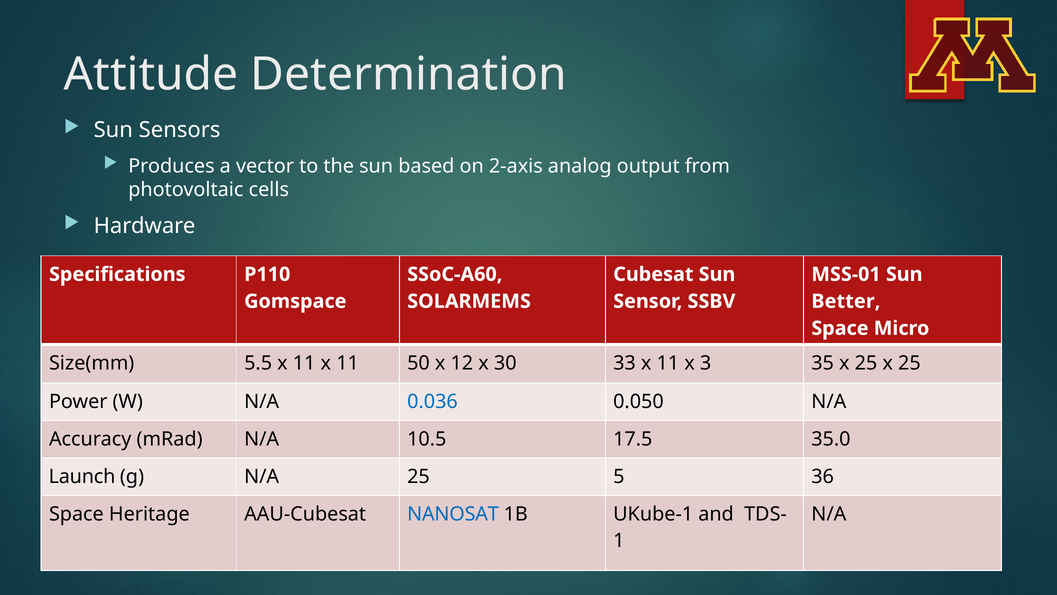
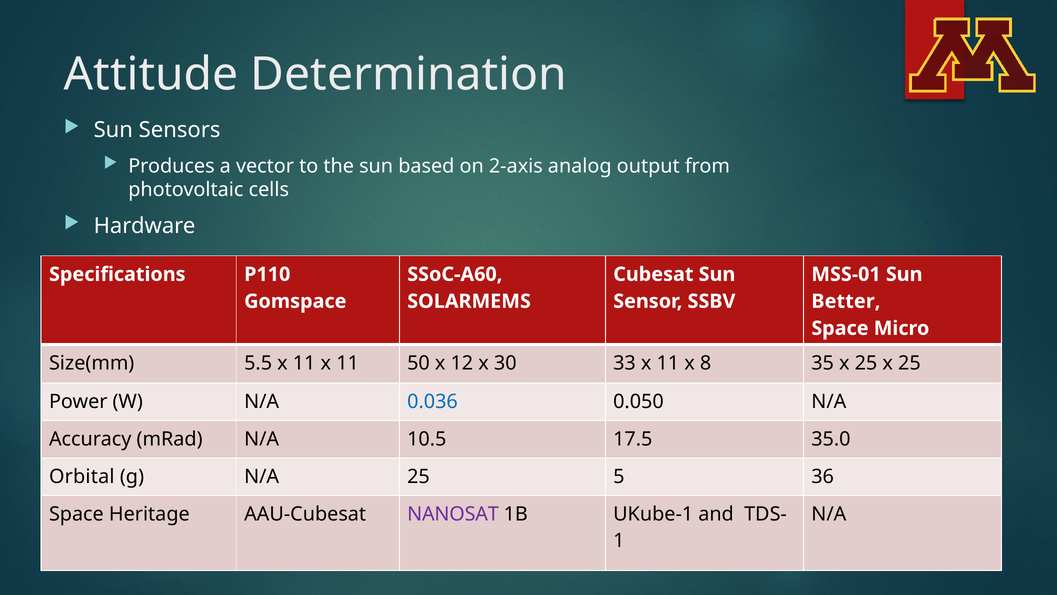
3: 3 -> 8 (706, 363)
Launch: Launch -> Orbital (82, 476)
NANOSAT colour: blue -> purple (453, 514)
